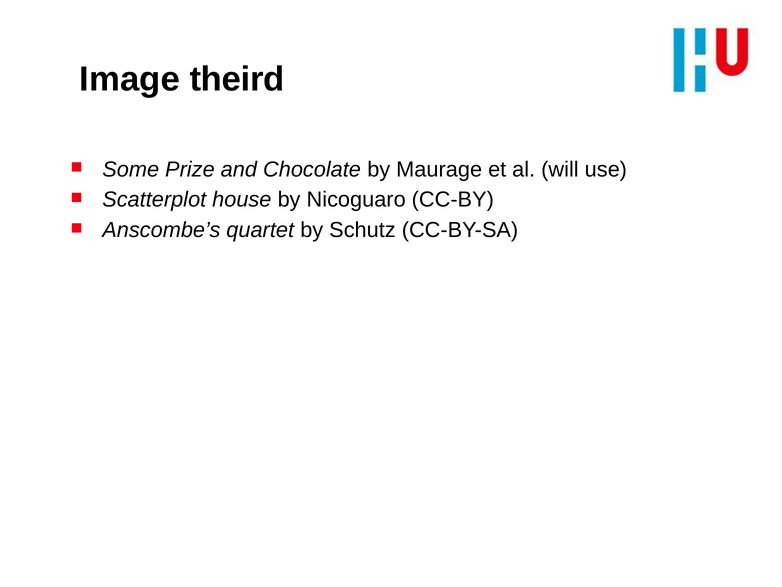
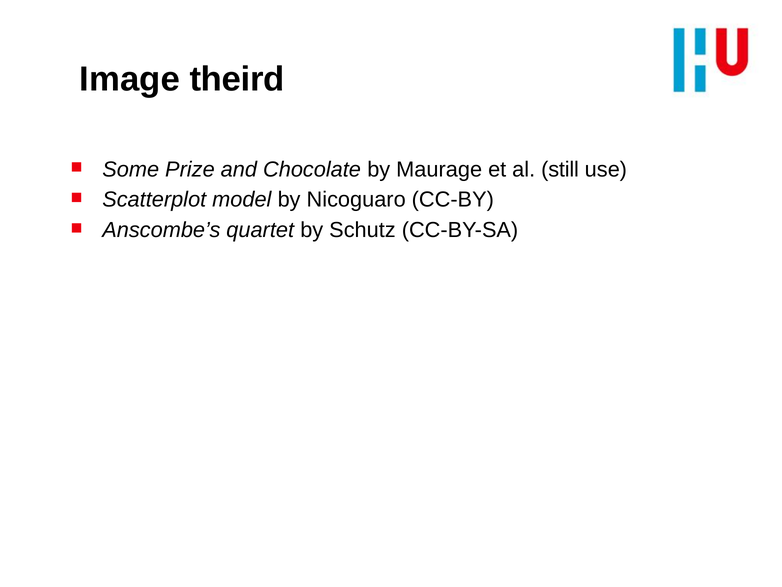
will: will -> still (560, 169)
house: house -> model (242, 200)
